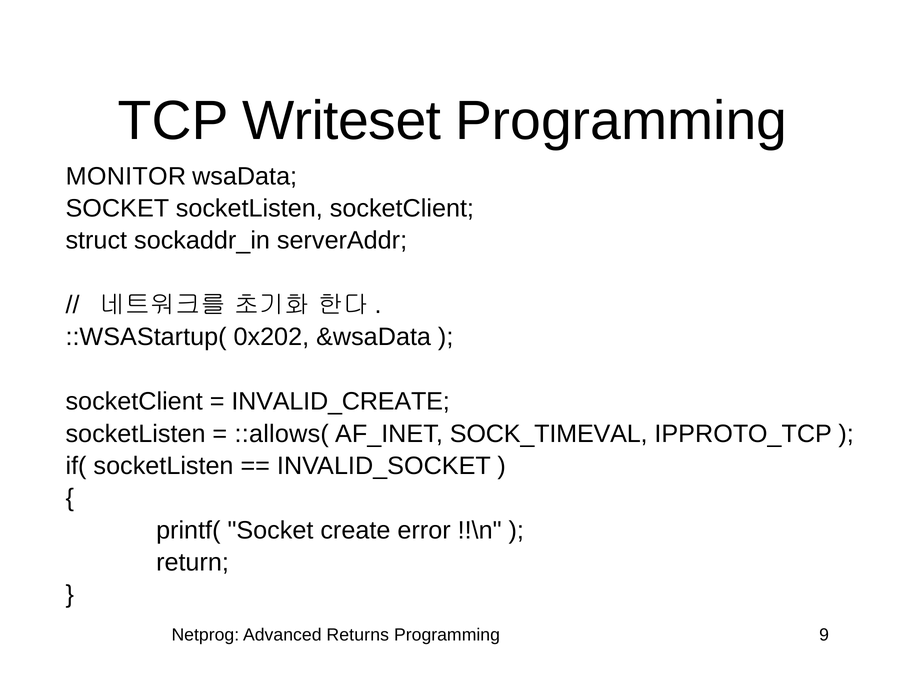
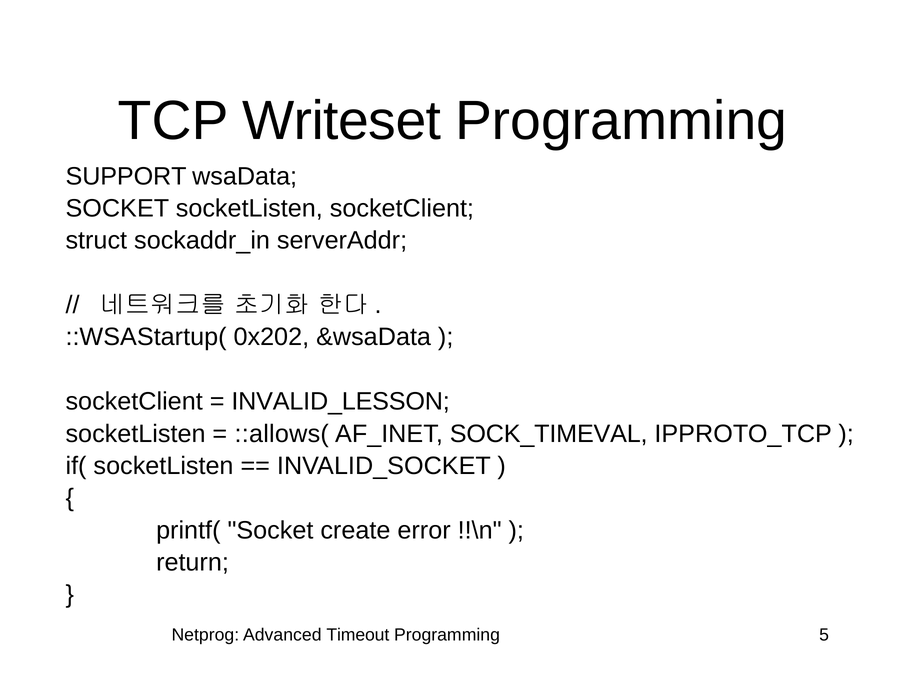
MONITOR: MONITOR -> SUPPORT (126, 176)
INVALID_CREATE: INVALID_CREATE -> INVALID_LESSON (341, 402)
Returns: Returns -> Timeout (358, 635)
9: 9 -> 5 (824, 635)
